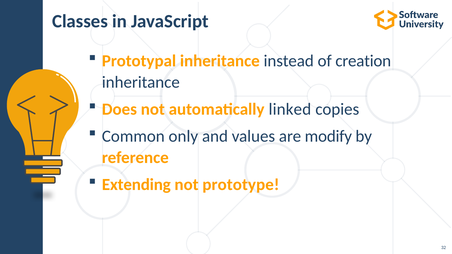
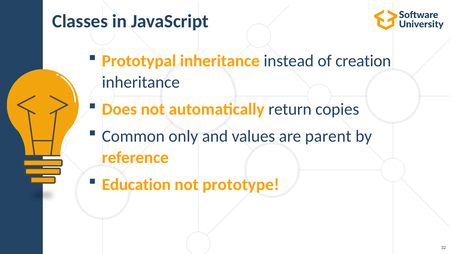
linked: linked -> return (290, 109)
modify: modify -> parent (328, 136)
Extending: Extending -> Education (136, 185)
